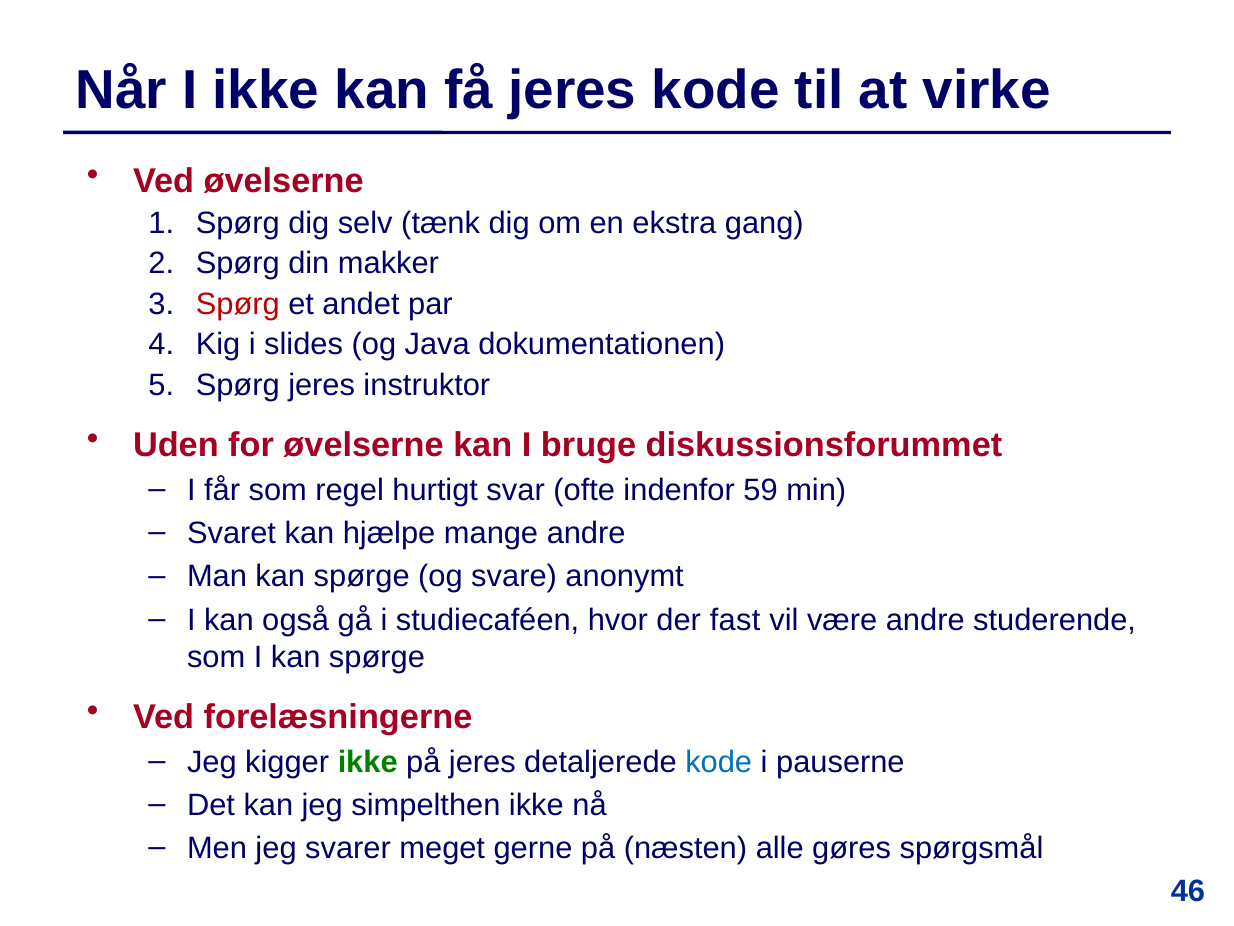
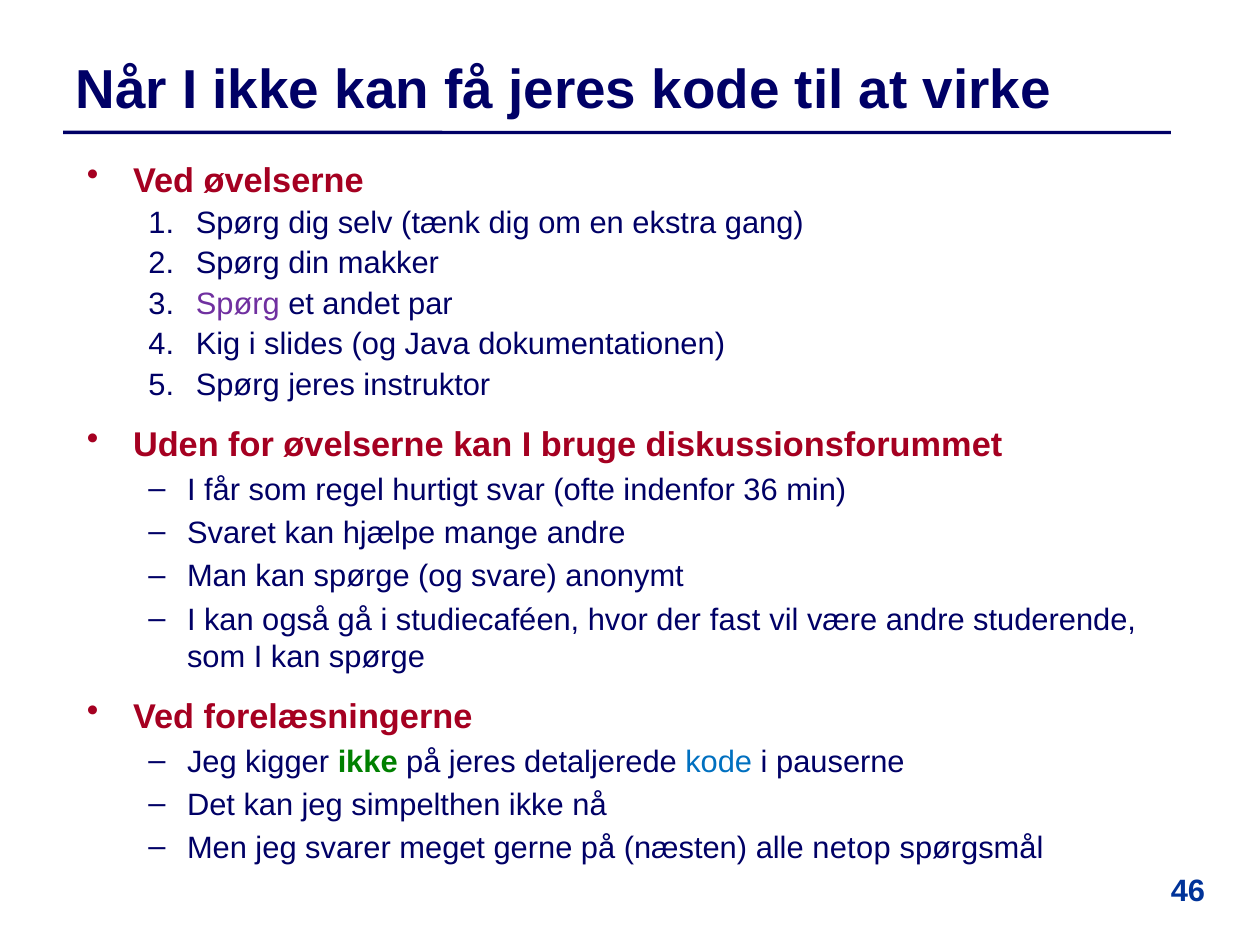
Spørg colour: red -> purple (238, 304)
59: 59 -> 36 (761, 490)
gøres: gøres -> netop (852, 848)
